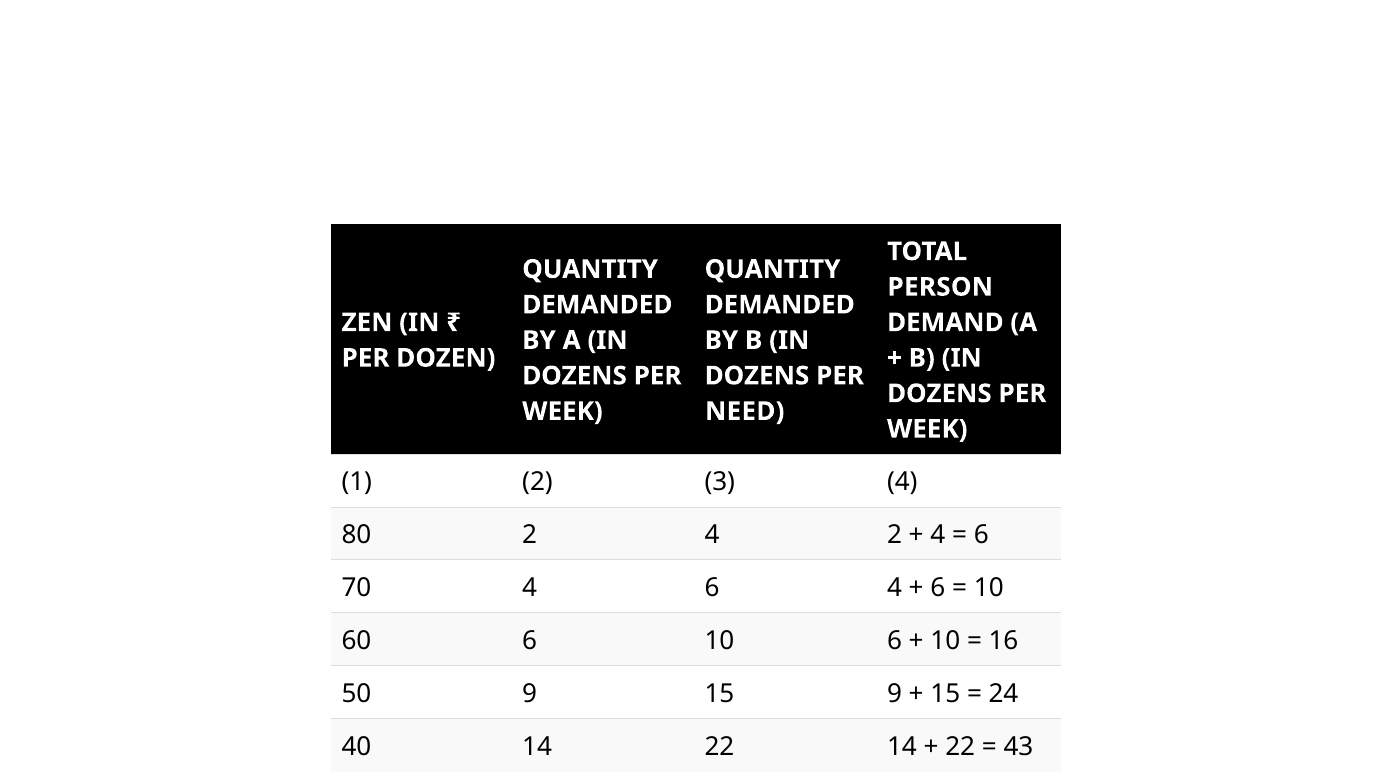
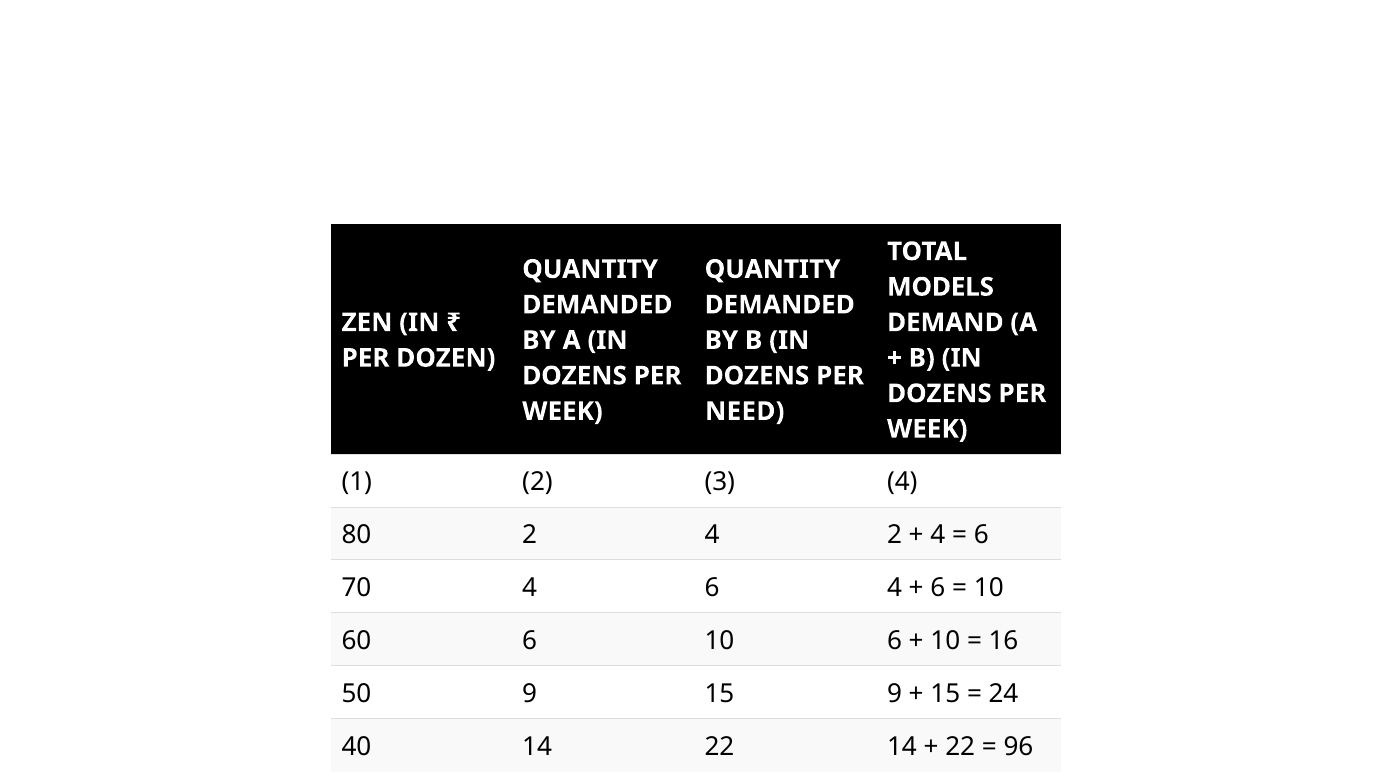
PERSON: PERSON -> MODELS (941, 287)
43: 43 -> 96 (1018, 747)
